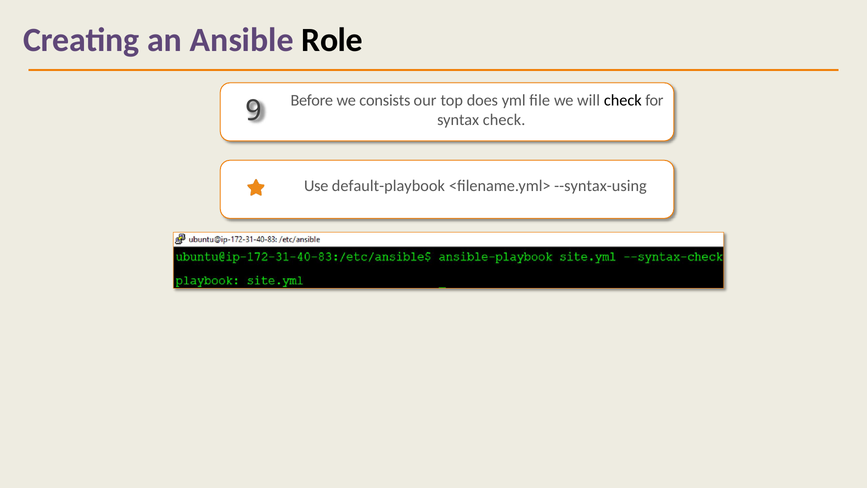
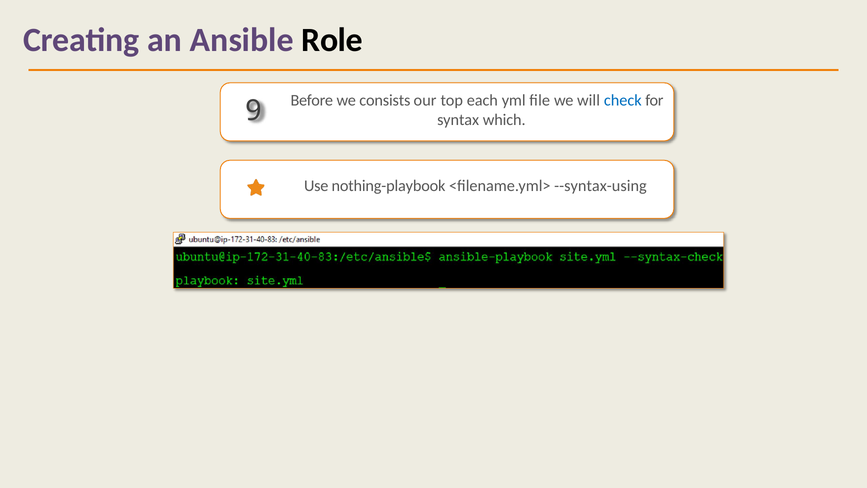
does: does -> each (482, 100)
check colour: black -> blue (623, 100)
syntax check: check -> which (504, 120)
default-playbook: default-playbook -> nothing-playbook (388, 186)
